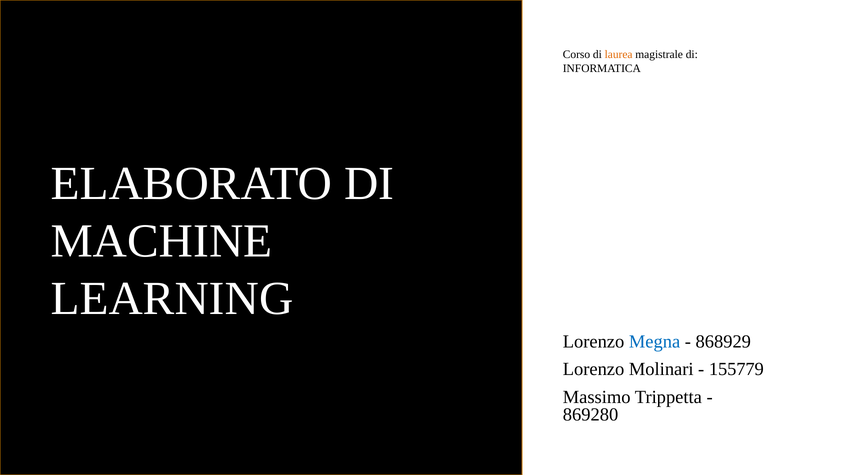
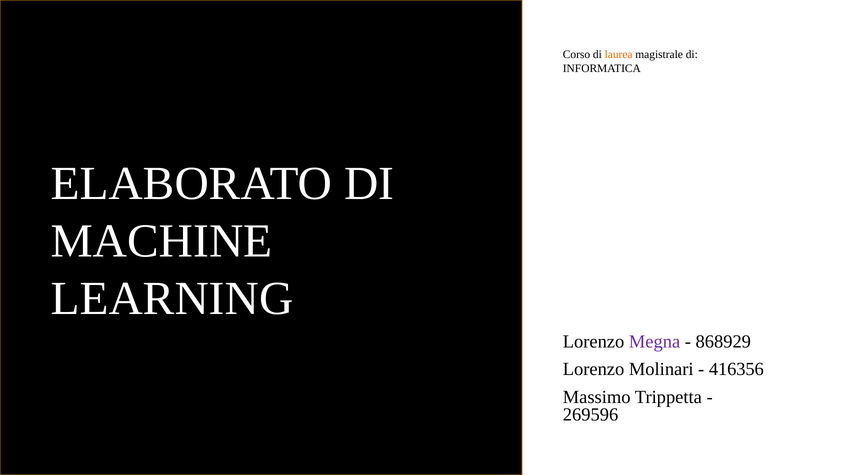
Megna colour: blue -> purple (655, 342)
155779: 155779 -> 416356 (736, 369)
869280: 869280 -> 269596 (591, 415)
